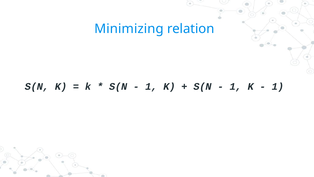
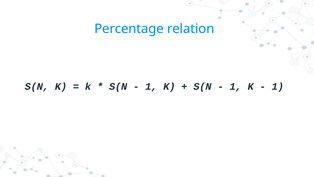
Minimizing: Minimizing -> Percentage (129, 29)
